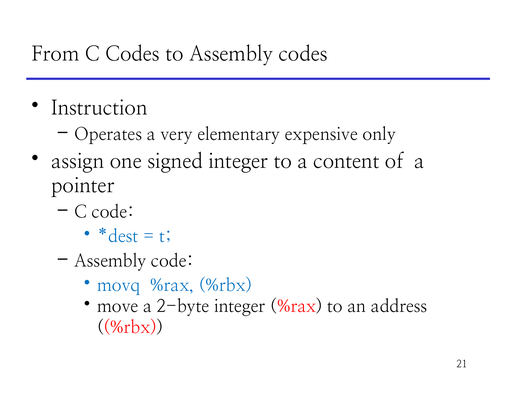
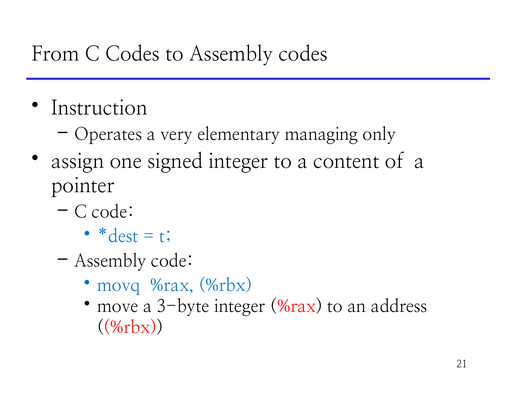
expensive: expensive -> managing (321, 134)
2-byte: 2-byte -> 3-byte (183, 306)
